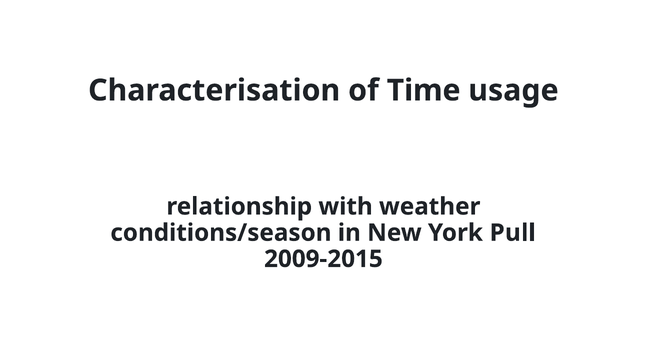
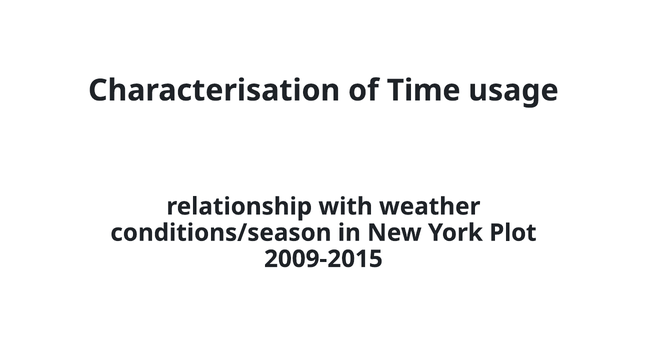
Pull: Pull -> Plot (513, 233)
